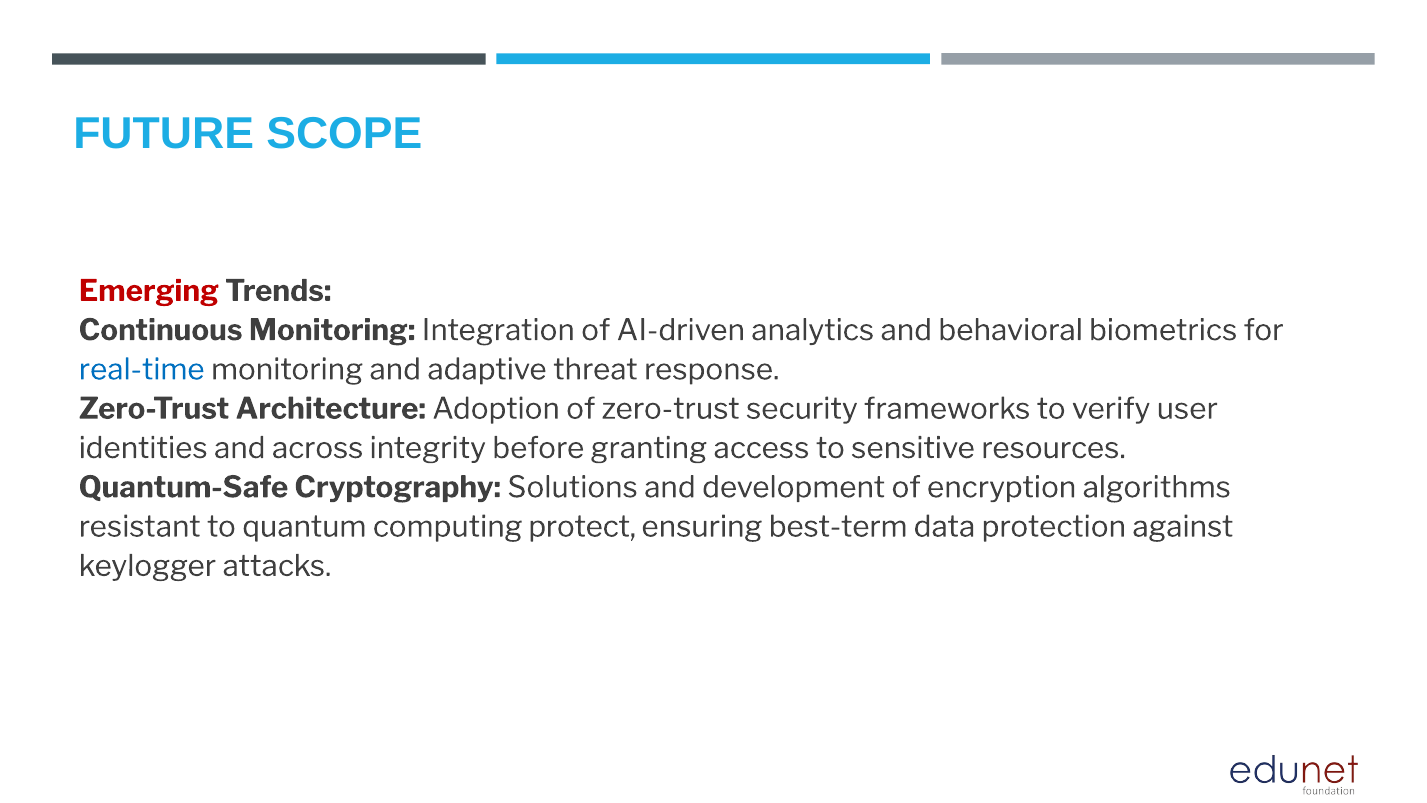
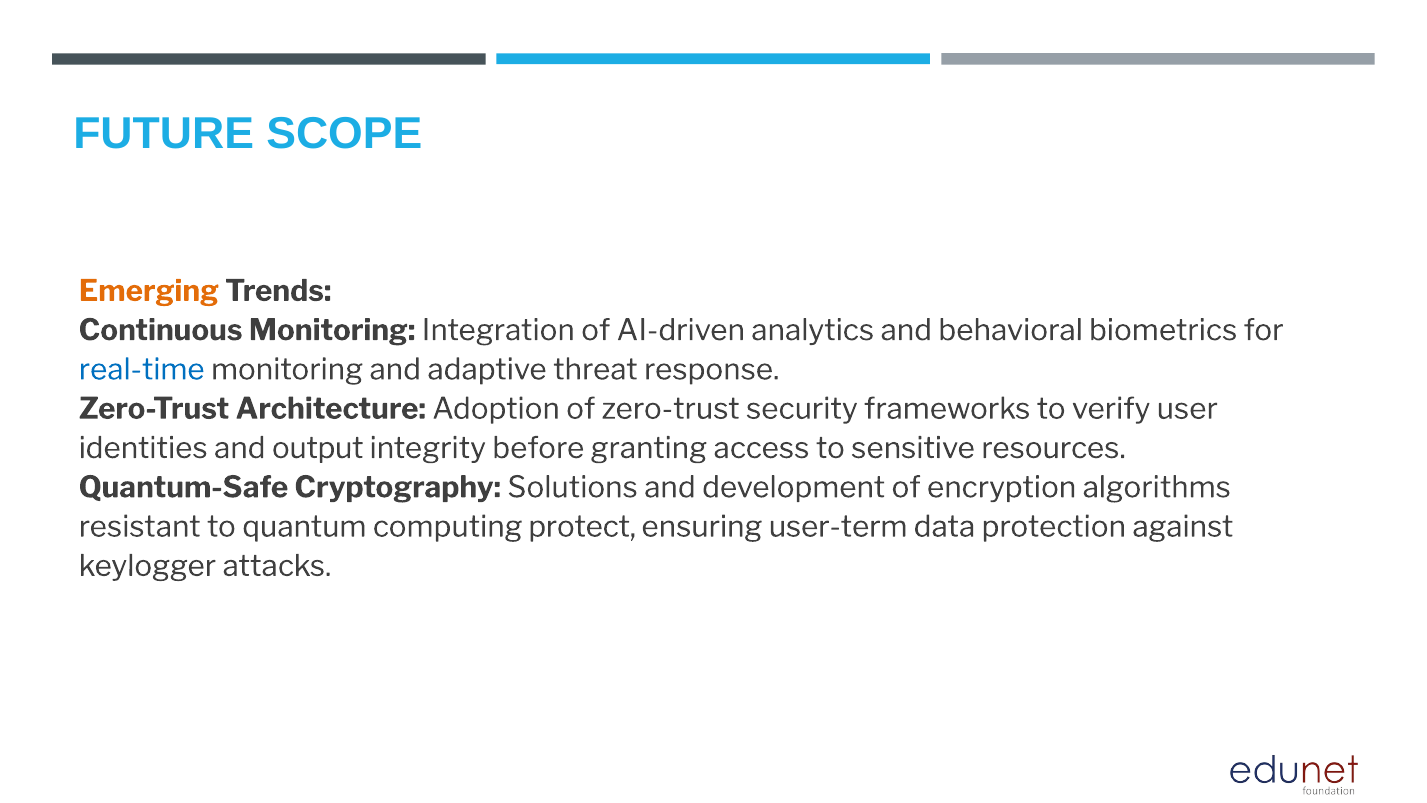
Emerging colour: red -> orange (149, 291)
across: across -> output (318, 448)
best-term: best-term -> user-term (838, 527)
